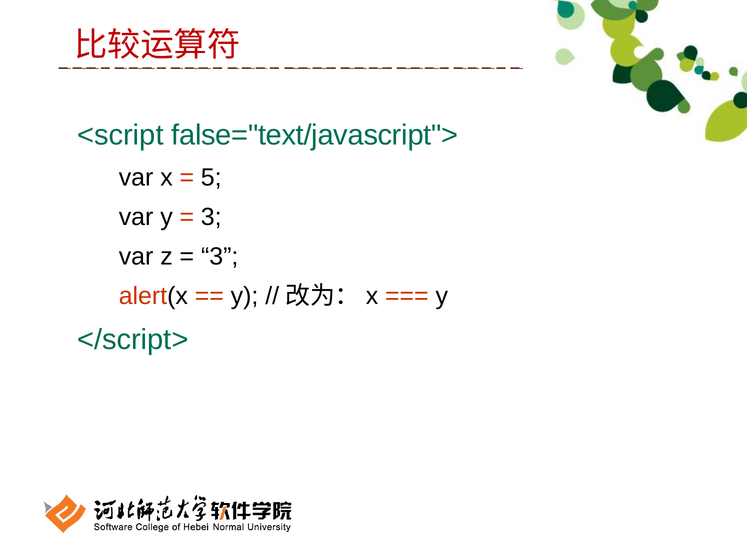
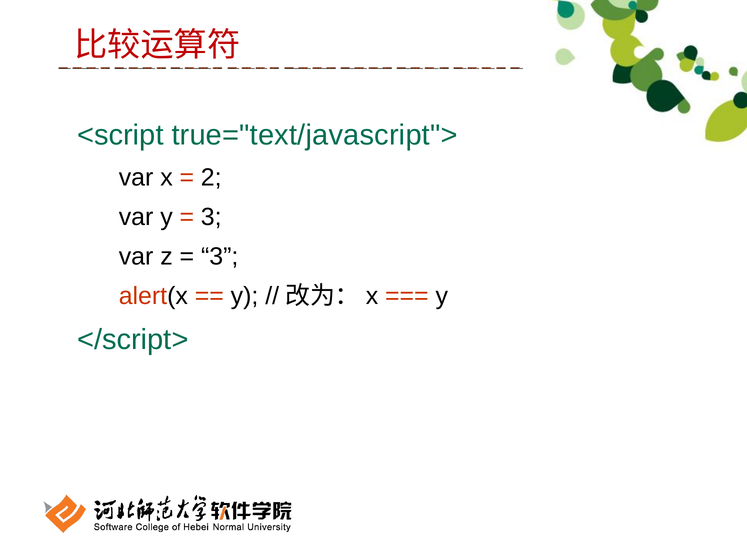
false="text/javascript">: false="text/javascript"> -> true="text/javascript"> (315, 135)
5: 5 -> 2 (211, 178)
